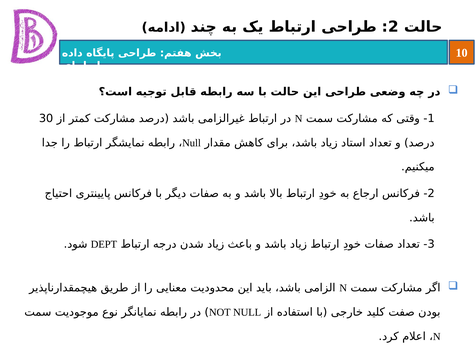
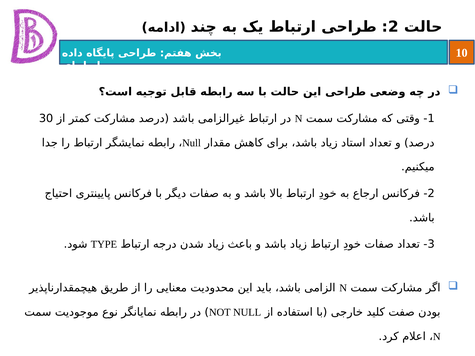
DEPT: DEPT -> TYPE (104, 245)
